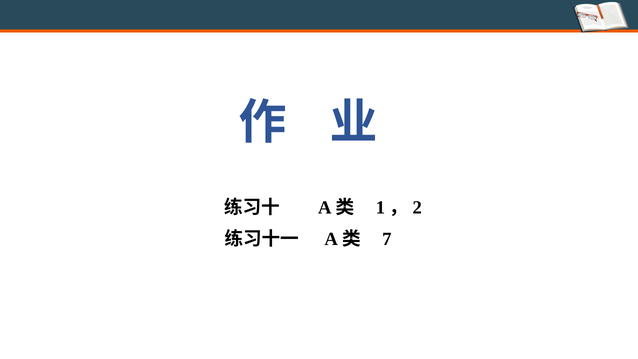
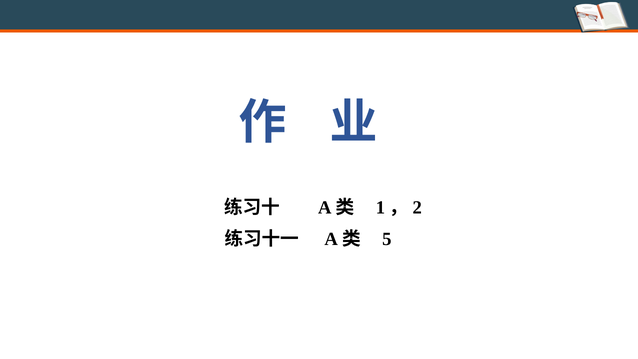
7: 7 -> 5 (387, 239)
